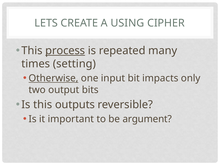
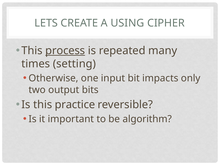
Otherwise underline: present -> none (54, 78)
outputs: outputs -> practice (75, 105)
argument: argument -> algorithm (147, 119)
